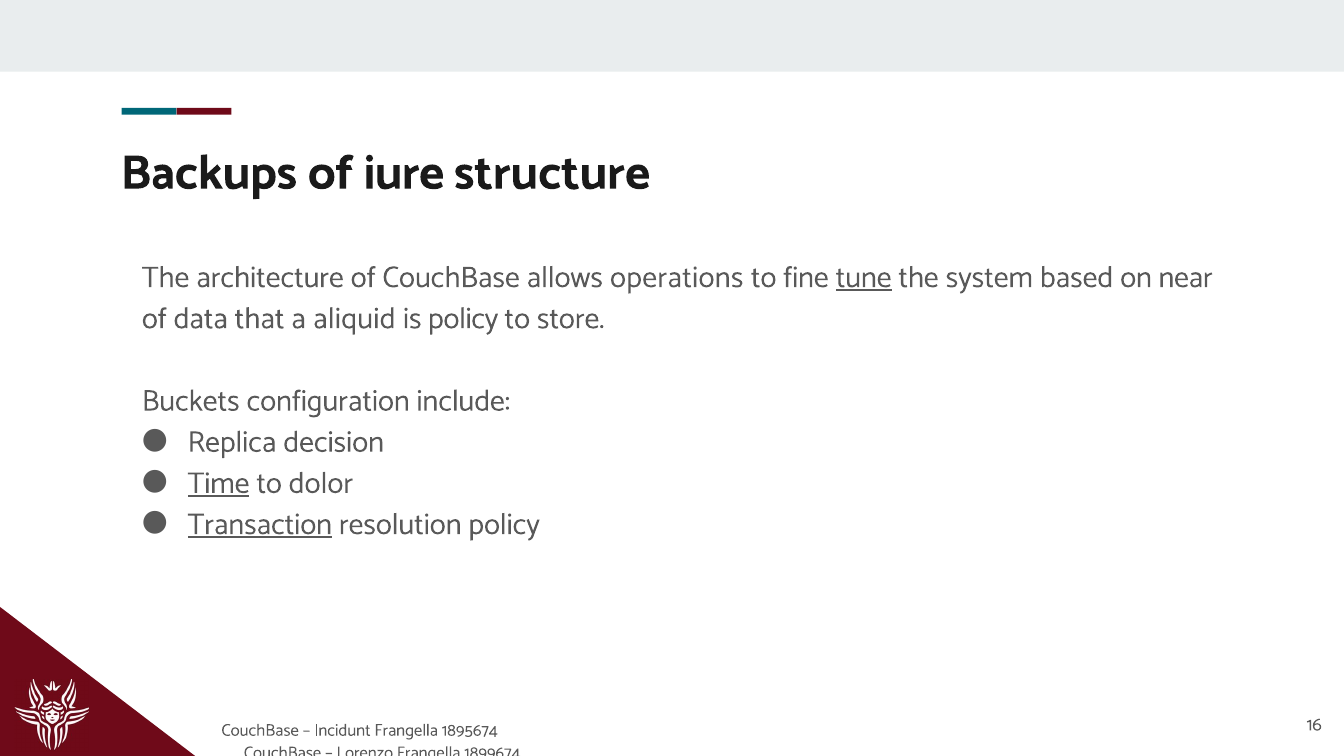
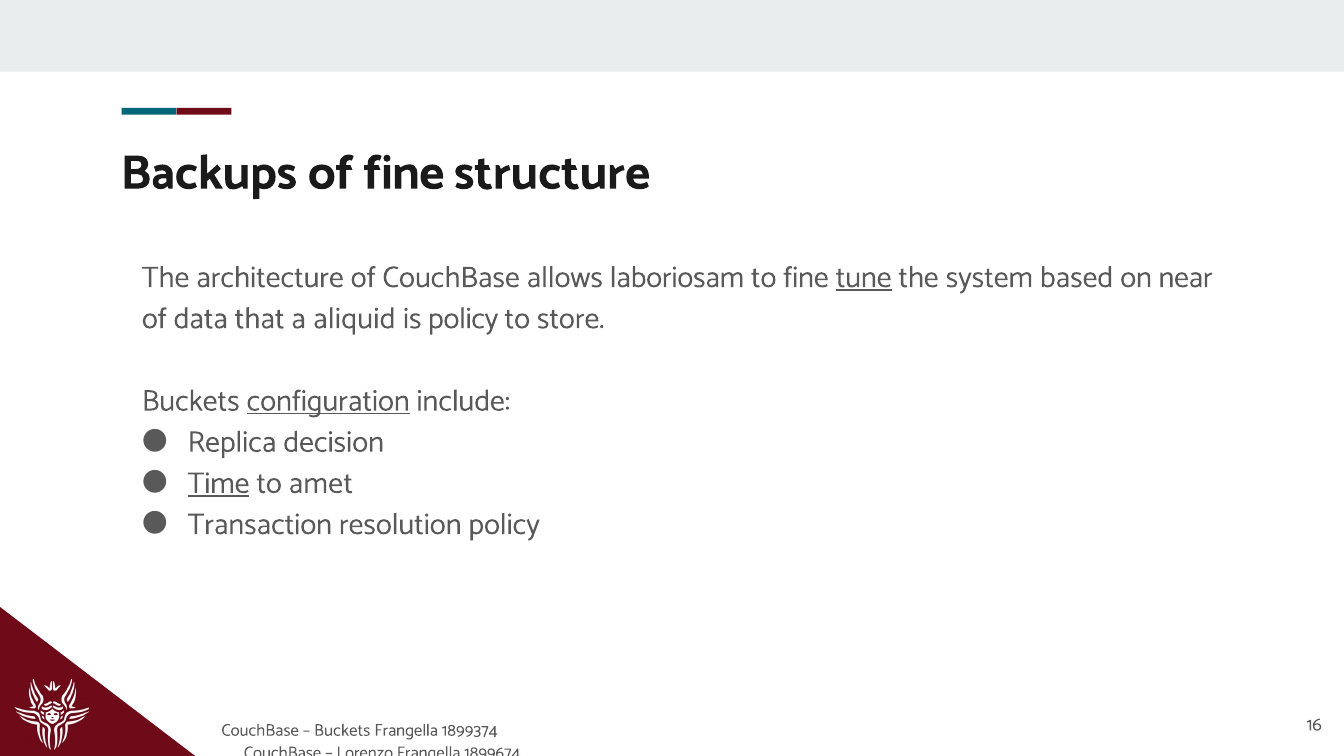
of iure: iure -> fine (404, 173)
operations: operations -> laboriosam (677, 277)
configuration underline: none -> present (328, 401)
dolor: dolor -> amet (321, 483)
Transaction underline: present -> none (260, 524)
Incidunt: Incidunt -> Buckets (342, 730)
1895674: 1895674 -> 1899374 (470, 730)
